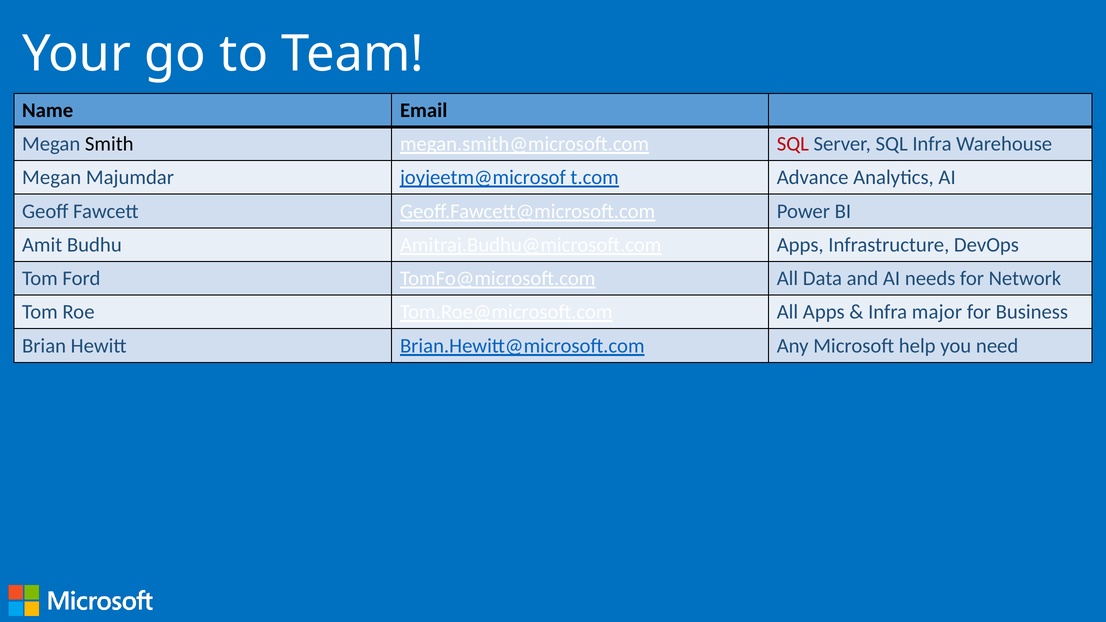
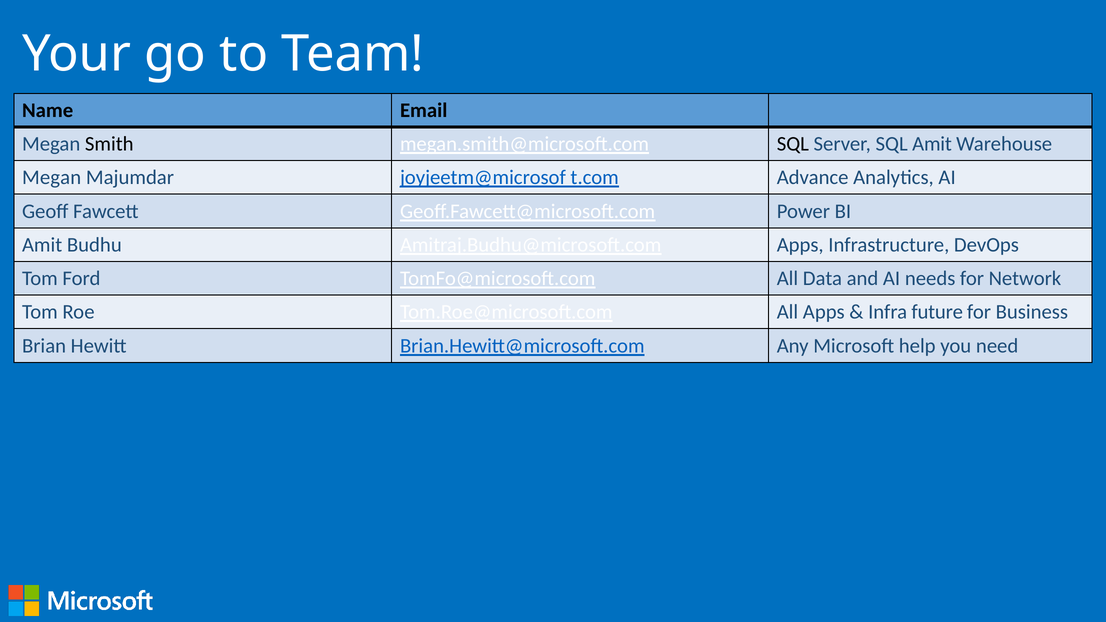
SQL colour: red -> black (793, 144)
SQL Infra: Infra -> Amit (932, 144)
major: major -> future (937, 312)
